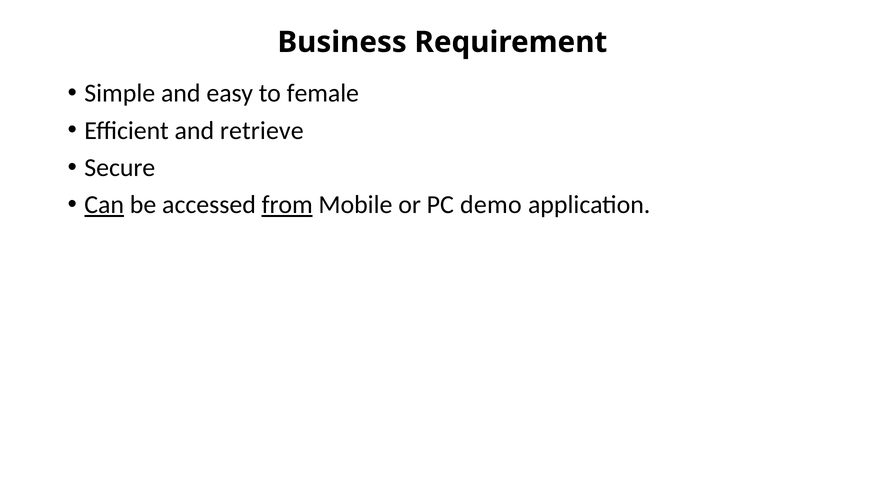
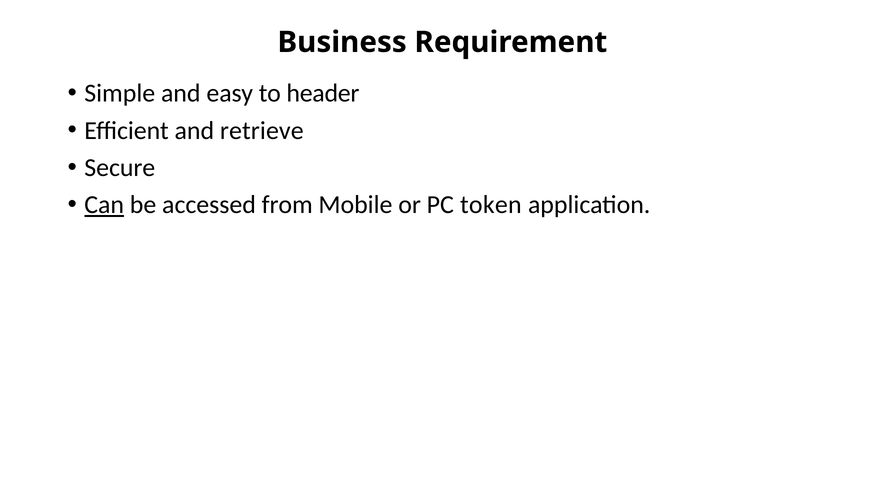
female: female -> header (323, 93)
from underline: present -> none (287, 205)
demo: demo -> token (491, 205)
